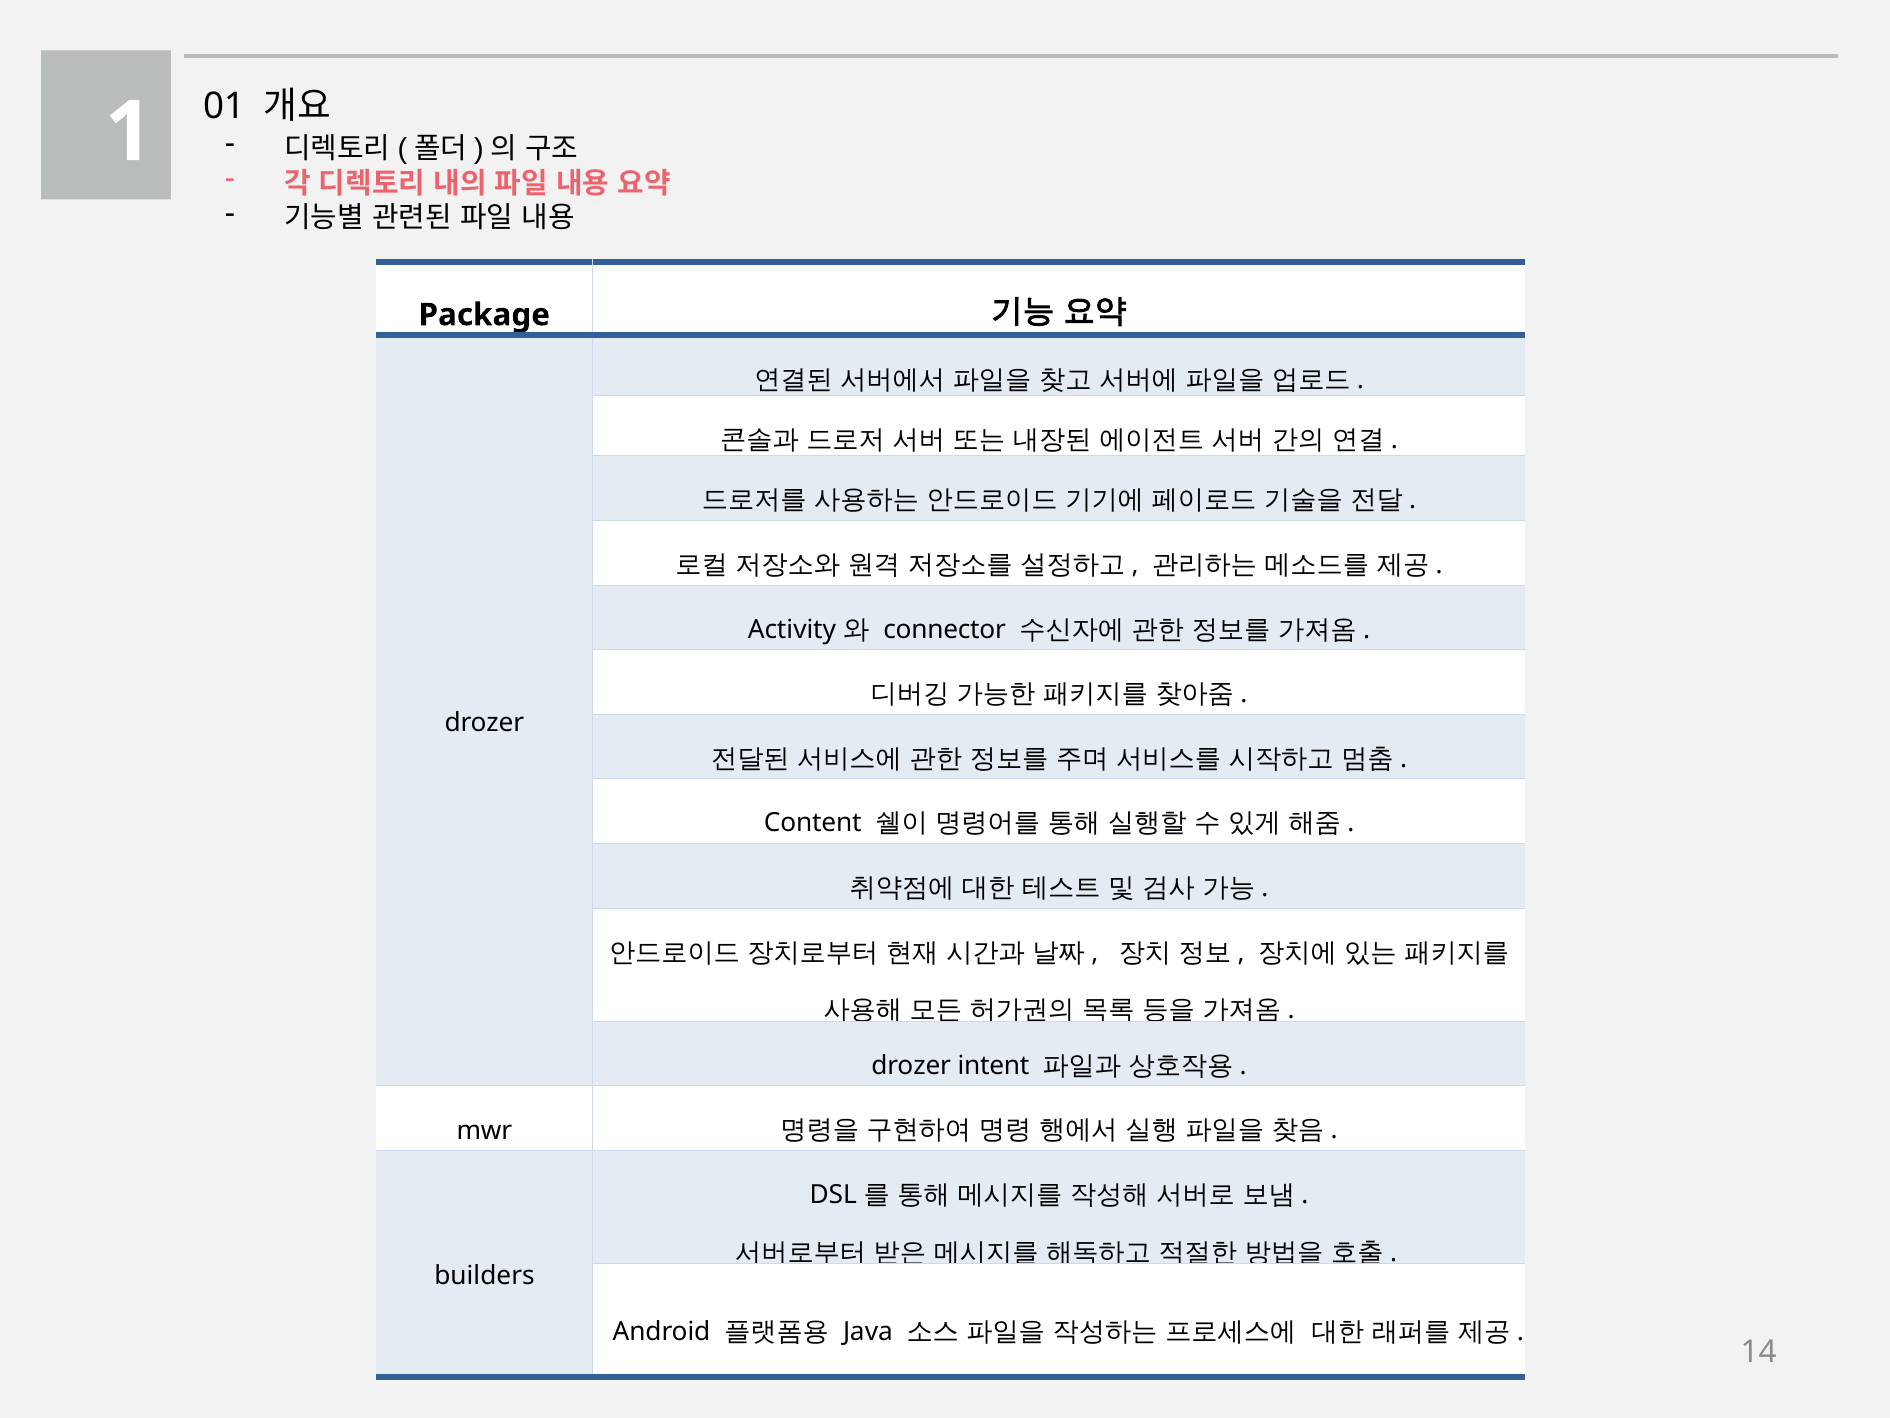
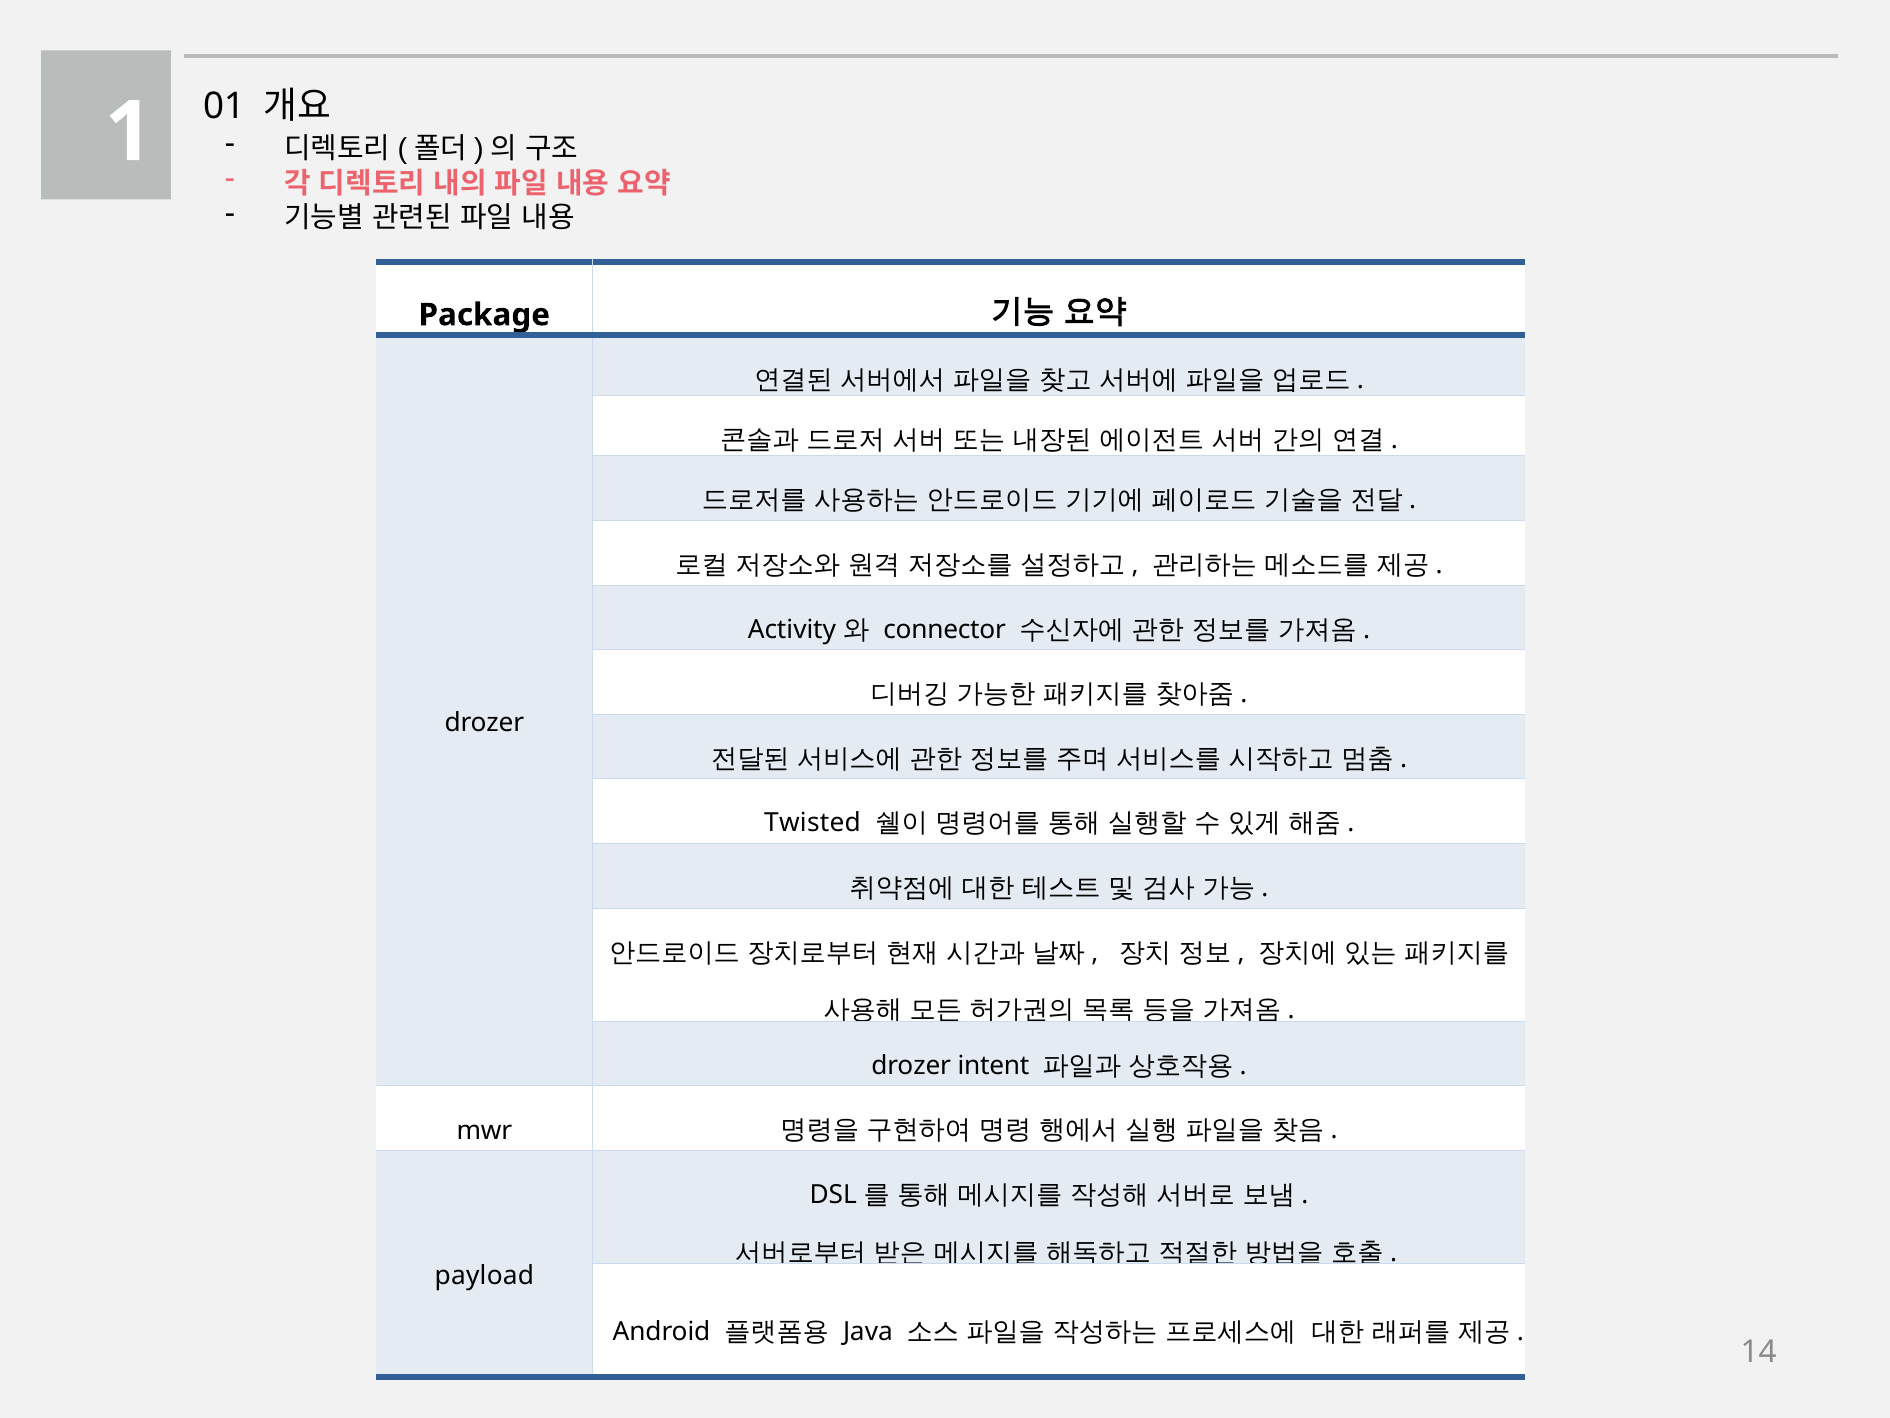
Content: Content -> Twisted (813, 823)
builders: builders -> payload (484, 1275)
